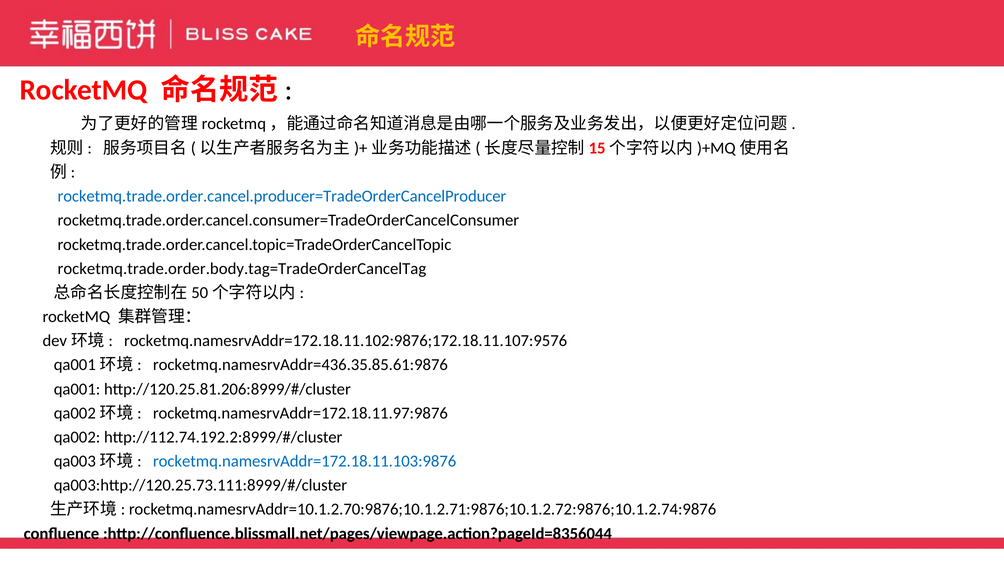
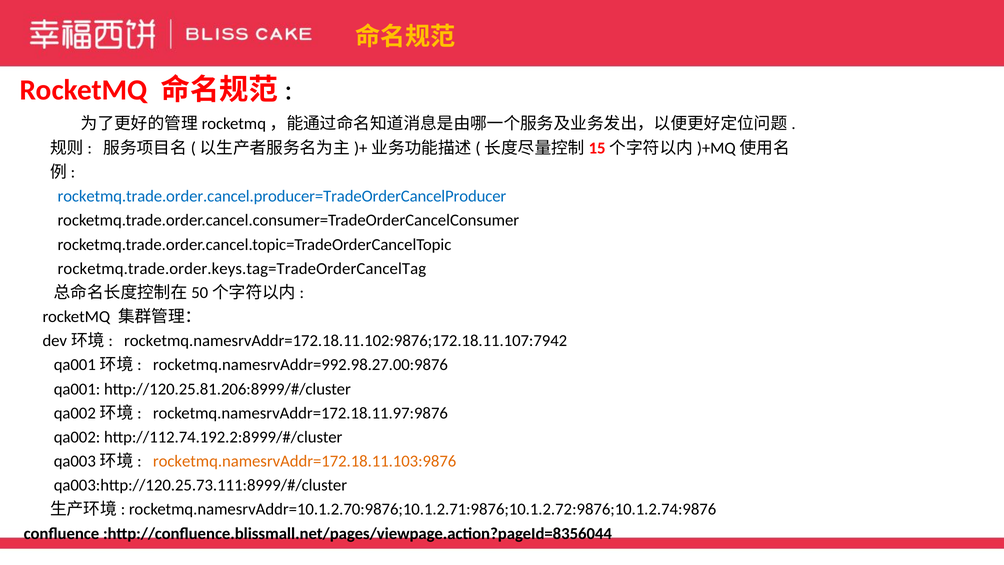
rocketmq.trade.order.body.tag=TradeOrderCancelTag: rocketmq.trade.order.body.tag=TradeOrderCancelTag -> rocketmq.trade.order.keys.tag=TradeOrderCancelTag (242, 268)
rocketmq.namesrvAddr=172.18.11.102:9876;172.18.11.107:9576: rocketmq.namesrvAddr=172.18.11.102:9876;172.18.11.107:9576 -> rocketmq.namesrvAddr=172.18.11.102:9876;172.18.11.107:7942 (346, 341)
rocketmq.namesrvAddr=436.35.85.61:9876: rocketmq.namesrvAddr=436.35.85.61:9876 -> rocketmq.namesrvAddr=992.98.27.00:9876 (300, 365)
rocketmq.namesrvAddr=172.18.11.103:9876 colour: blue -> orange (305, 461)
